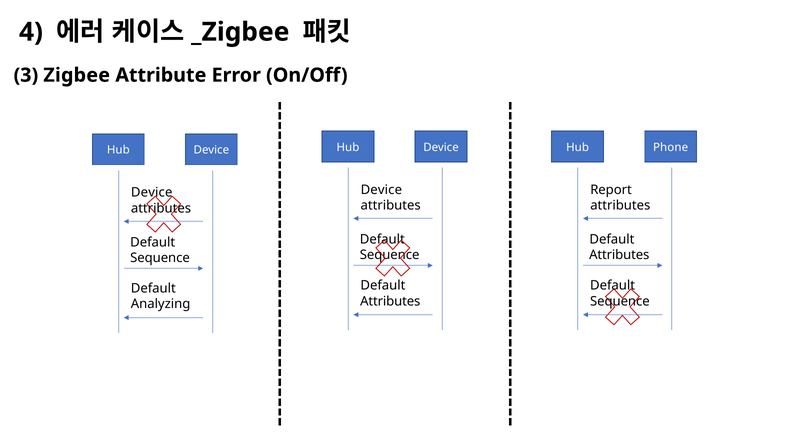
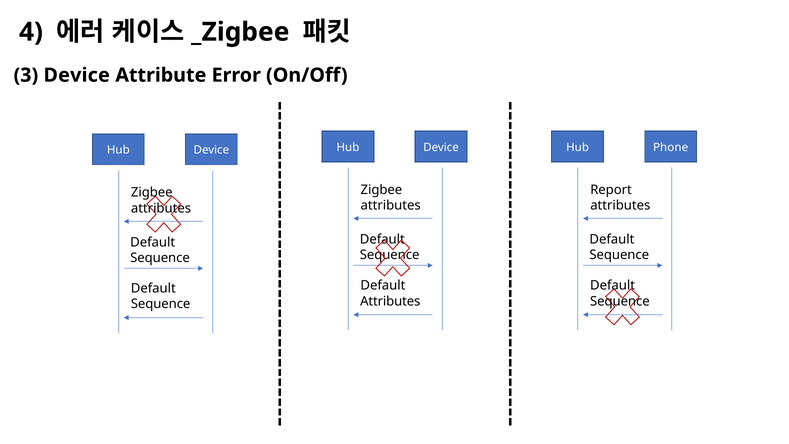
3 Zigbee: Zigbee -> Device (77, 75)
Device: Device -> Zigbee (381, 190)
Device: Device -> Zigbee (152, 193)
Attributes: Attributes -> Sequence (619, 255)
Analyzing: Analyzing -> Sequence (161, 304)
